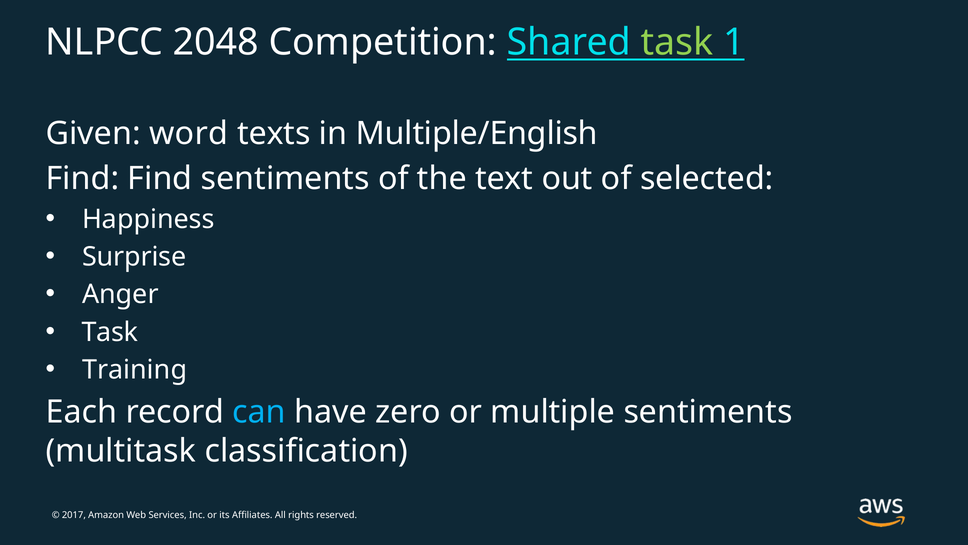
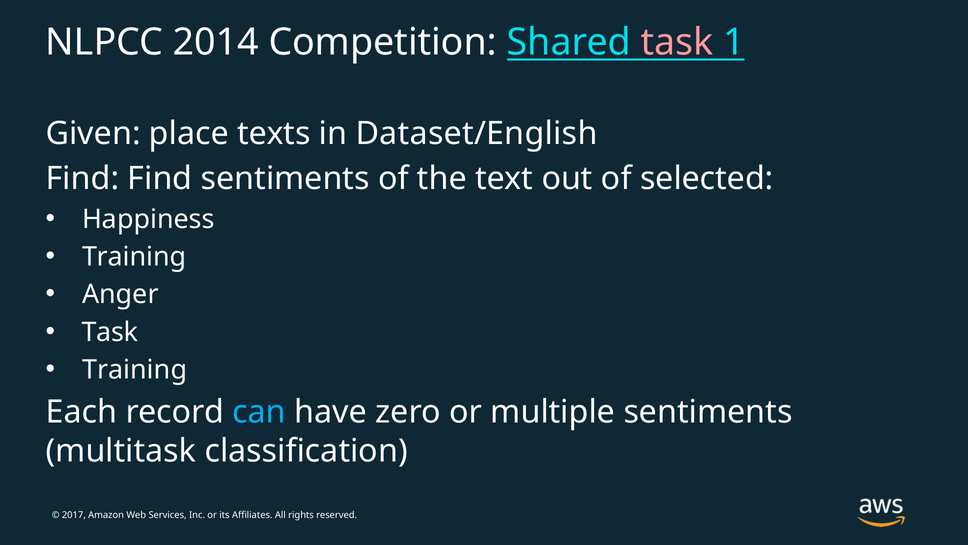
2048: 2048 -> 2014 (216, 42)
task colour: light green -> pink (677, 42)
word: word -> place (189, 133)
Multiple/English: Multiple/English -> Dataset/English (477, 133)
Surprise: Surprise -> Training (134, 257)
